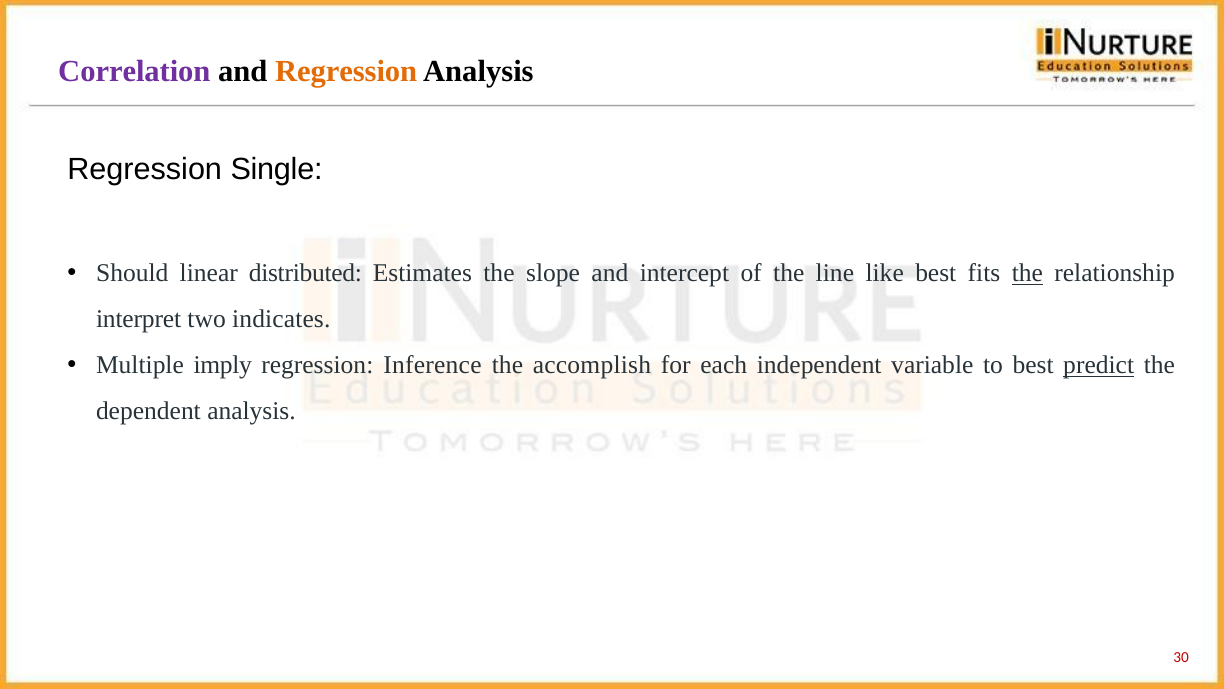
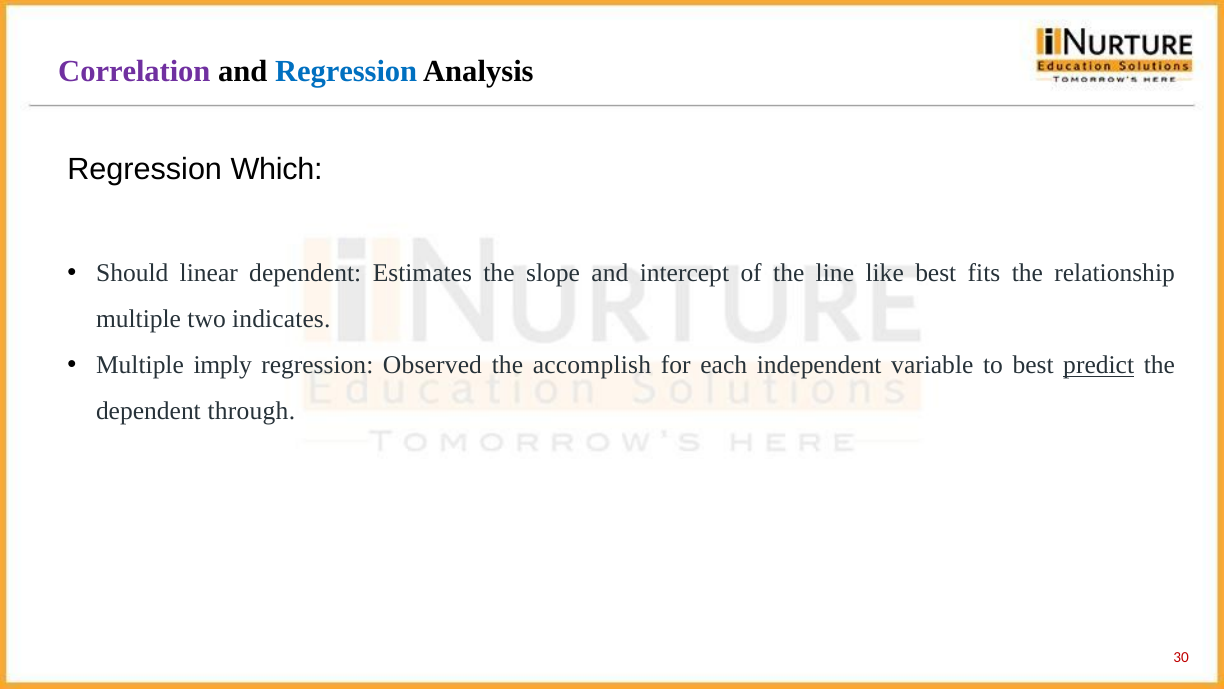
Regression colour: orange -> blue (346, 72)
Single: Single -> Which (277, 170)
linear distributed: distributed -> dependent (305, 273)
the underline: present -> none (1027, 273)
interpret: interpret -> multiple (139, 319)
Inference: Inference -> Observed (432, 365)
dependent analysis: analysis -> through (251, 411)
